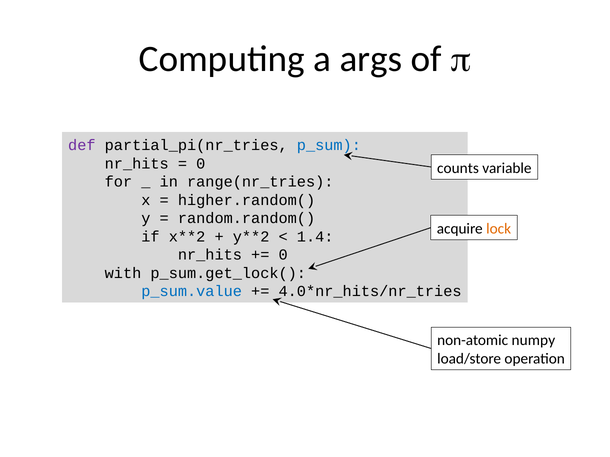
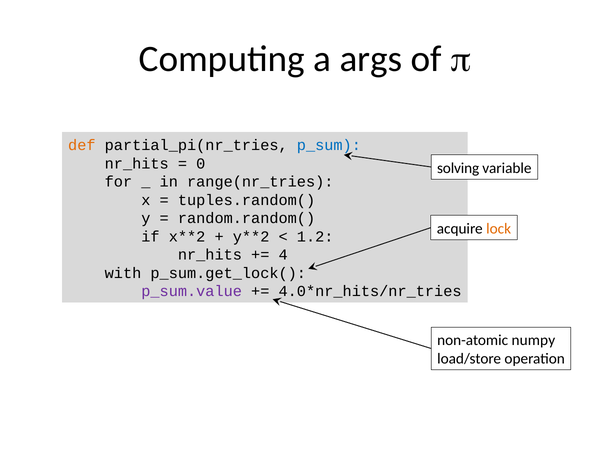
def colour: purple -> orange (82, 145)
counts: counts -> solving (458, 168)
higher.random(: higher.random( -> tuples.random( (247, 200)
1.4: 1.4 -> 1.2 (315, 237)
0: 0 -> 4 (283, 255)
p_sum.value colour: blue -> purple (192, 292)
